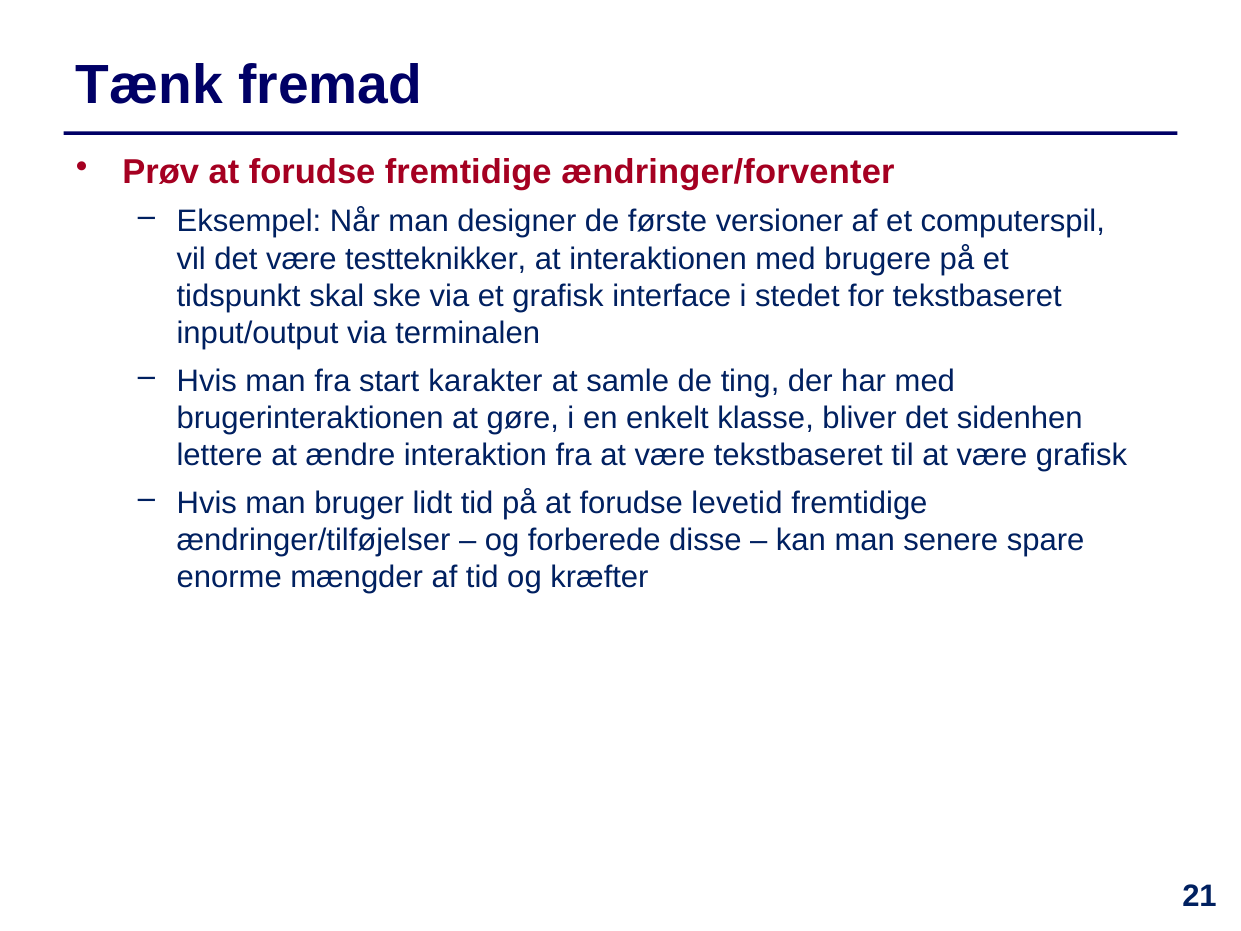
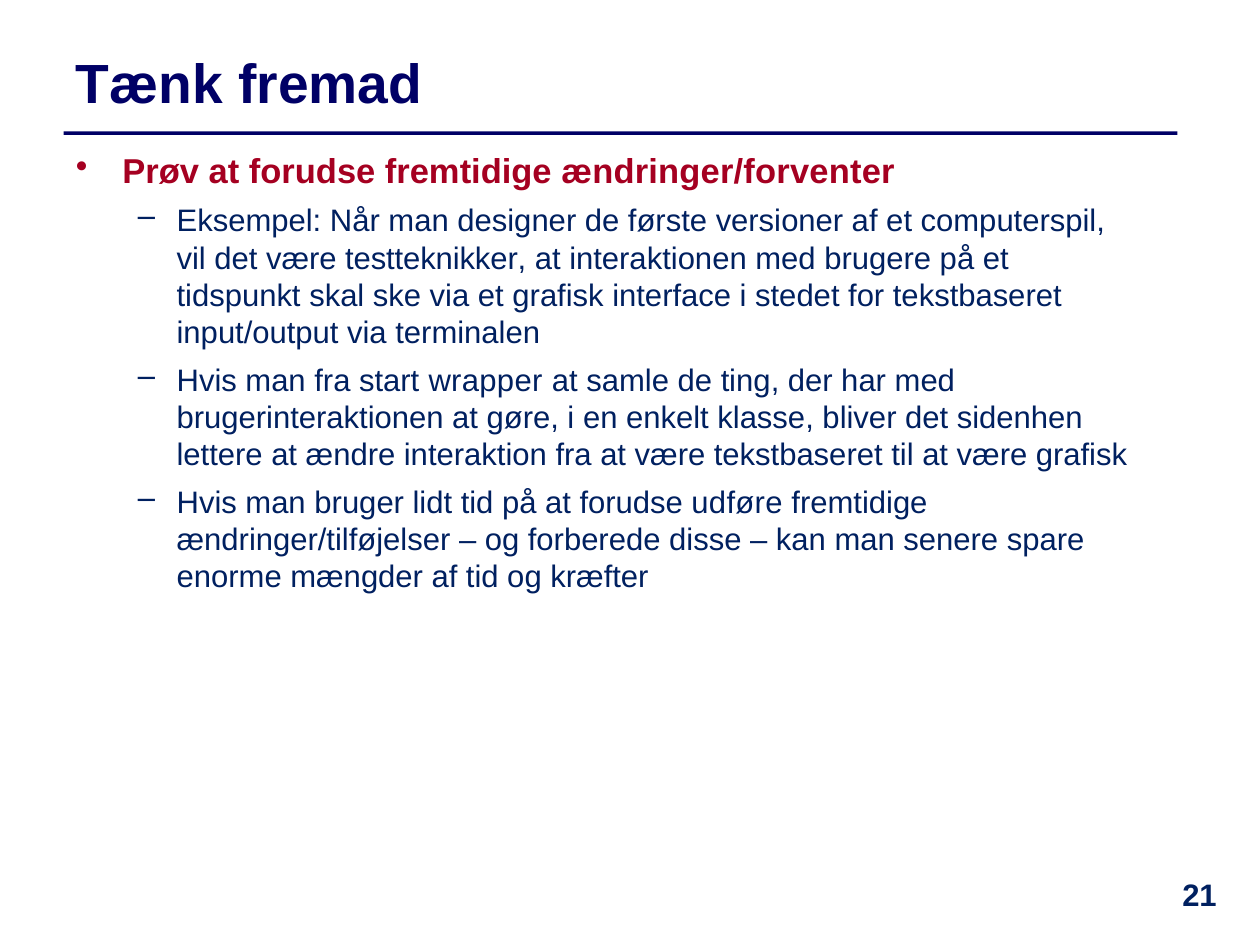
karakter: karakter -> wrapper (485, 381)
levetid: levetid -> udføre (737, 503)
